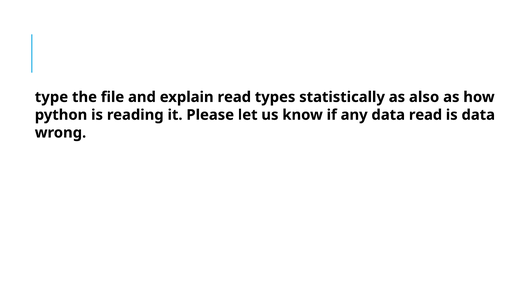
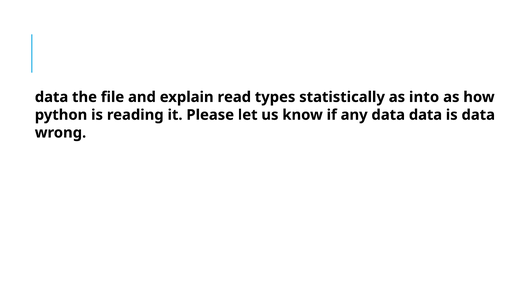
type: type -> data (52, 97)
also: also -> into (424, 97)
data read: read -> data (425, 115)
